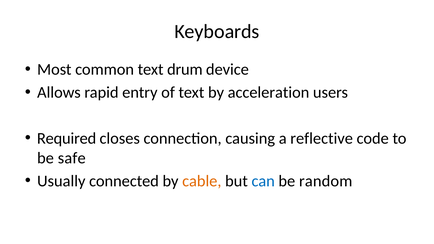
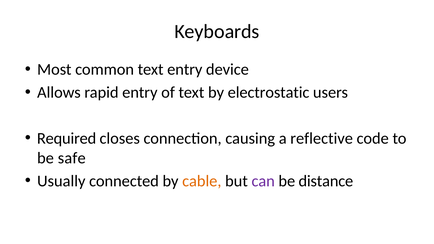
text drum: drum -> entry (185, 70)
acceleration: acceleration -> electrostatic (269, 93)
can colour: blue -> purple (263, 181)
random: random -> distance (326, 181)
